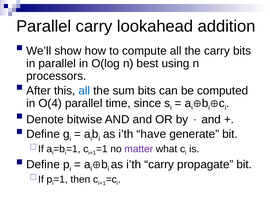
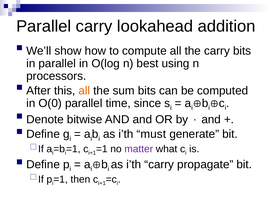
all colour: blue -> orange (84, 91)
O(4: O(4 -> O(0 (50, 103)
have: have -> must (151, 134)
